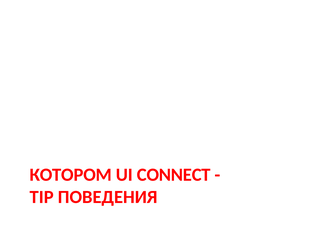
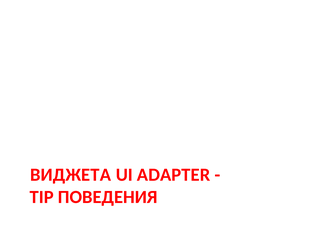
КОТОРОМ: КОТОРОМ -> ВИДЖЕТА (71, 175)
CONNECT: CONNECT -> ADAPTER (174, 175)
